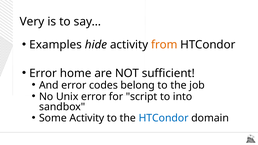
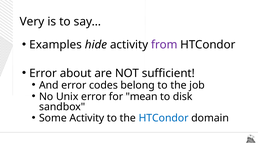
from colour: orange -> purple (164, 45)
home: home -> about (76, 73)
script: script -> mean (142, 97)
into: into -> disk (183, 97)
